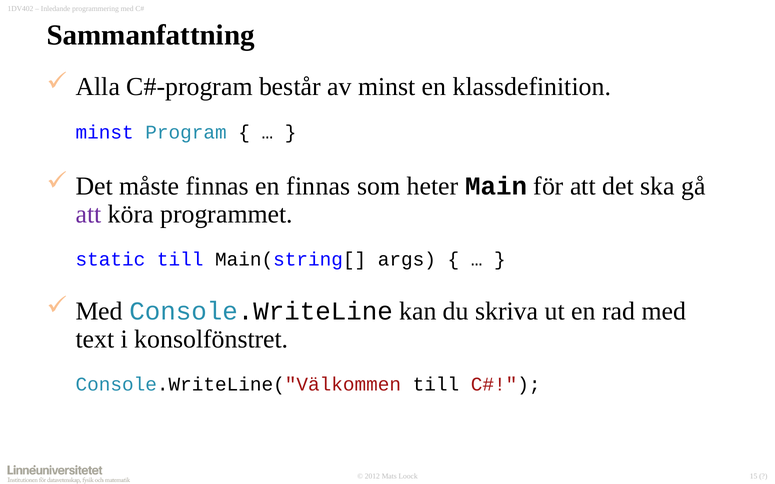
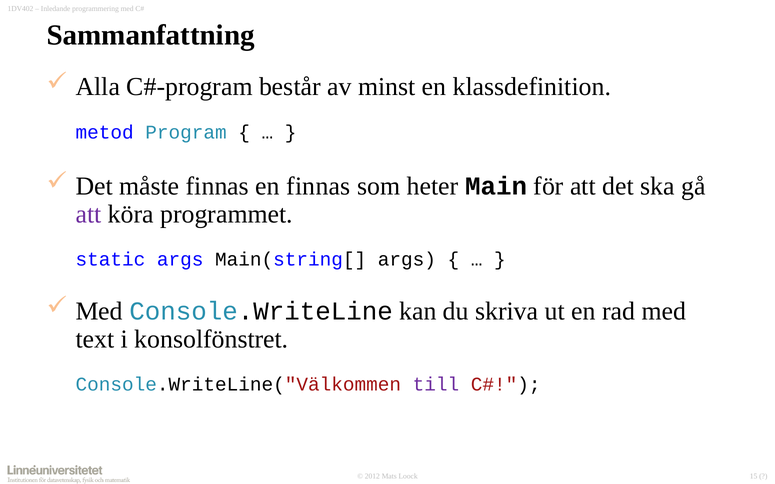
minst: minst -> metod (105, 132)
static till: till -> args (180, 260)
till colour: black -> purple (436, 385)
